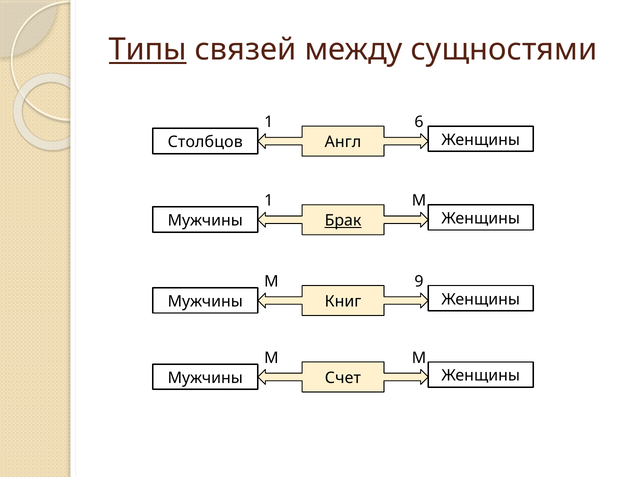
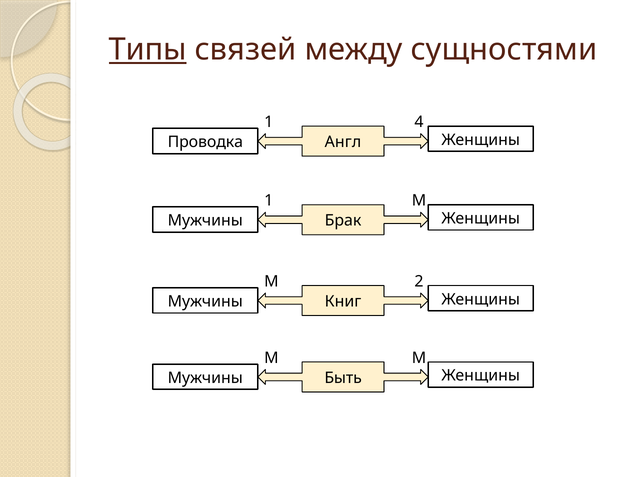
6: 6 -> 4 (419, 122)
Столбцов: Столбцов -> Проводка (205, 142)
Брак underline: present -> none (343, 221)
9: 9 -> 2 (419, 281)
Счет: Счет -> Быть (343, 378)
